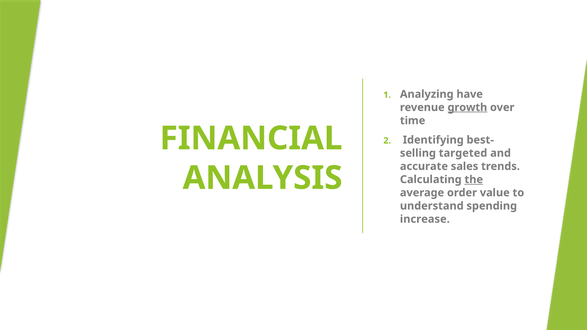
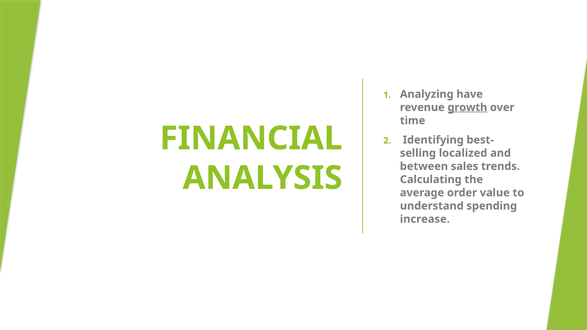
targeted: targeted -> localized (463, 153)
accurate: accurate -> between (424, 166)
the underline: present -> none (474, 180)
